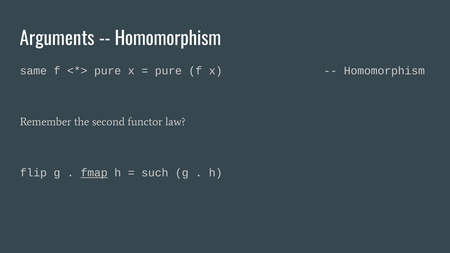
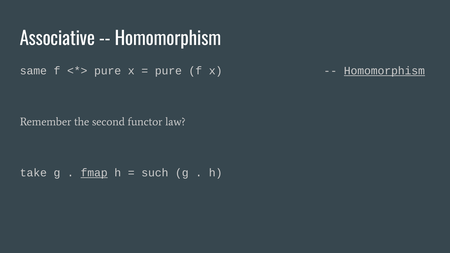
Arguments: Arguments -> Associative (57, 39)
Homomorphism underline: none -> present (384, 71)
flip: flip -> take (33, 173)
